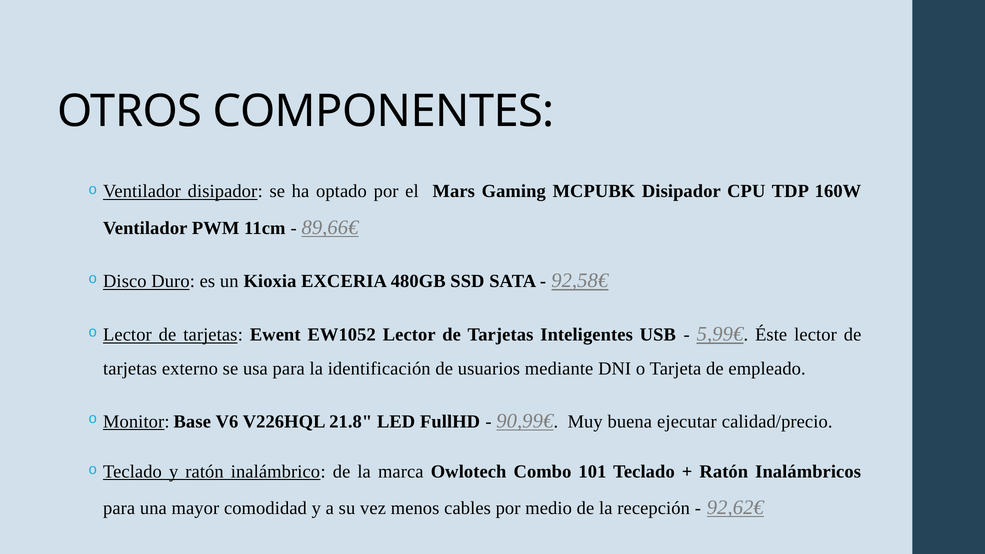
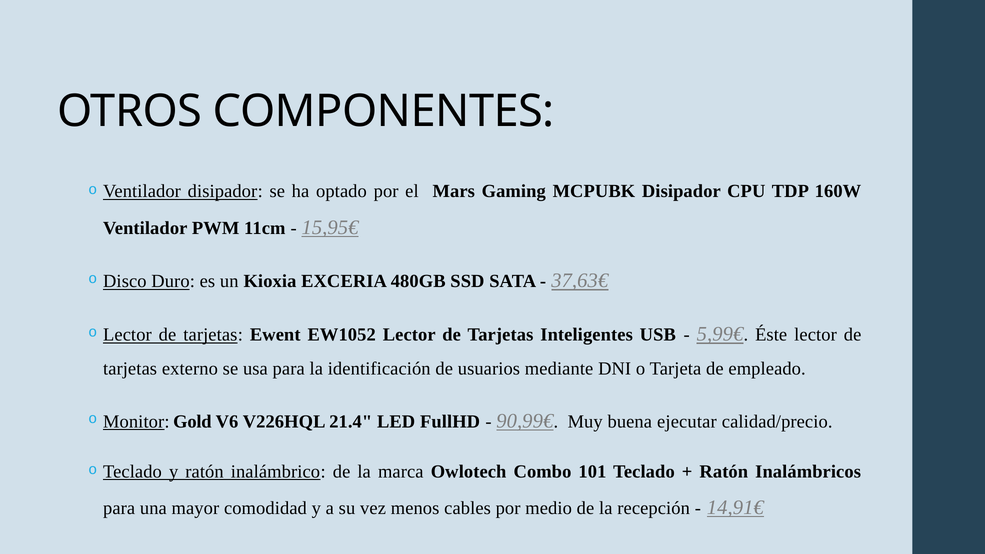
89,66€: 89,66€ -> 15,95€ (330, 227)
92,58€: 92,58€ -> 37,63€ (580, 281)
Base: Base -> Gold (192, 422)
21.8: 21.8 -> 21.4 (351, 422)
92,62€: 92,62€ -> 14,91€ (735, 508)
